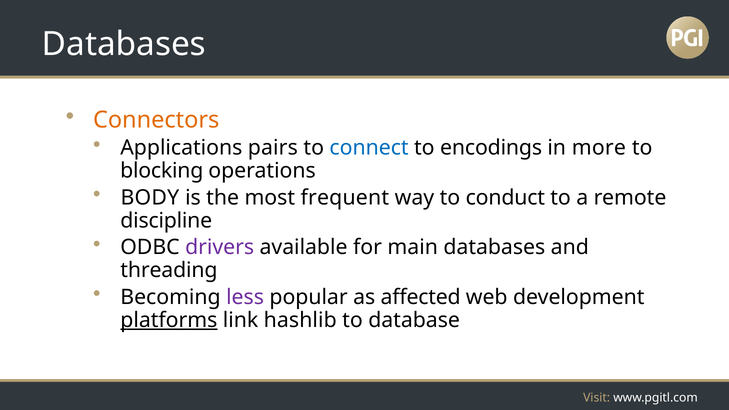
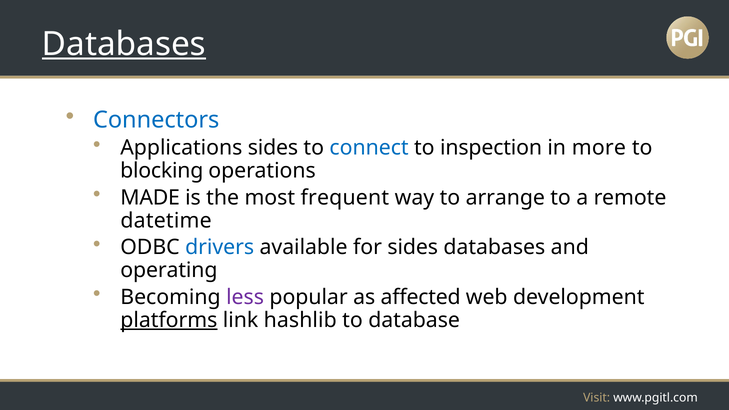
Databases underline: none -> present (124, 44)
Connectors colour: orange -> blue (156, 120)
Applications pairs: pairs -> sides (273, 148)
encodings: encodings -> inspection (491, 148)
BODY: BODY -> MADE (150, 198)
conduct: conduct -> arrange (505, 198)
discipline: discipline -> datetime (166, 221)
drivers colour: purple -> blue (220, 247)
for main: main -> sides (413, 247)
threading: threading -> operating (169, 270)
